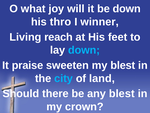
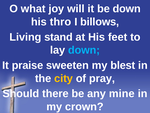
winner: winner -> billows (100, 22)
reach: reach -> stand (58, 37)
city colour: light blue -> yellow (64, 78)
land: land -> pray (102, 78)
any blest: blest -> mine (122, 93)
